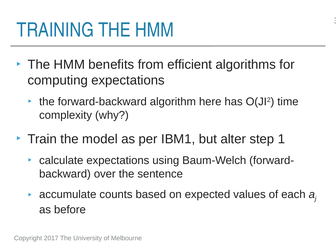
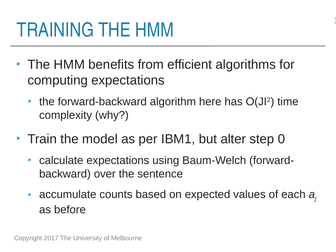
1: 1 -> 0 (281, 139)
